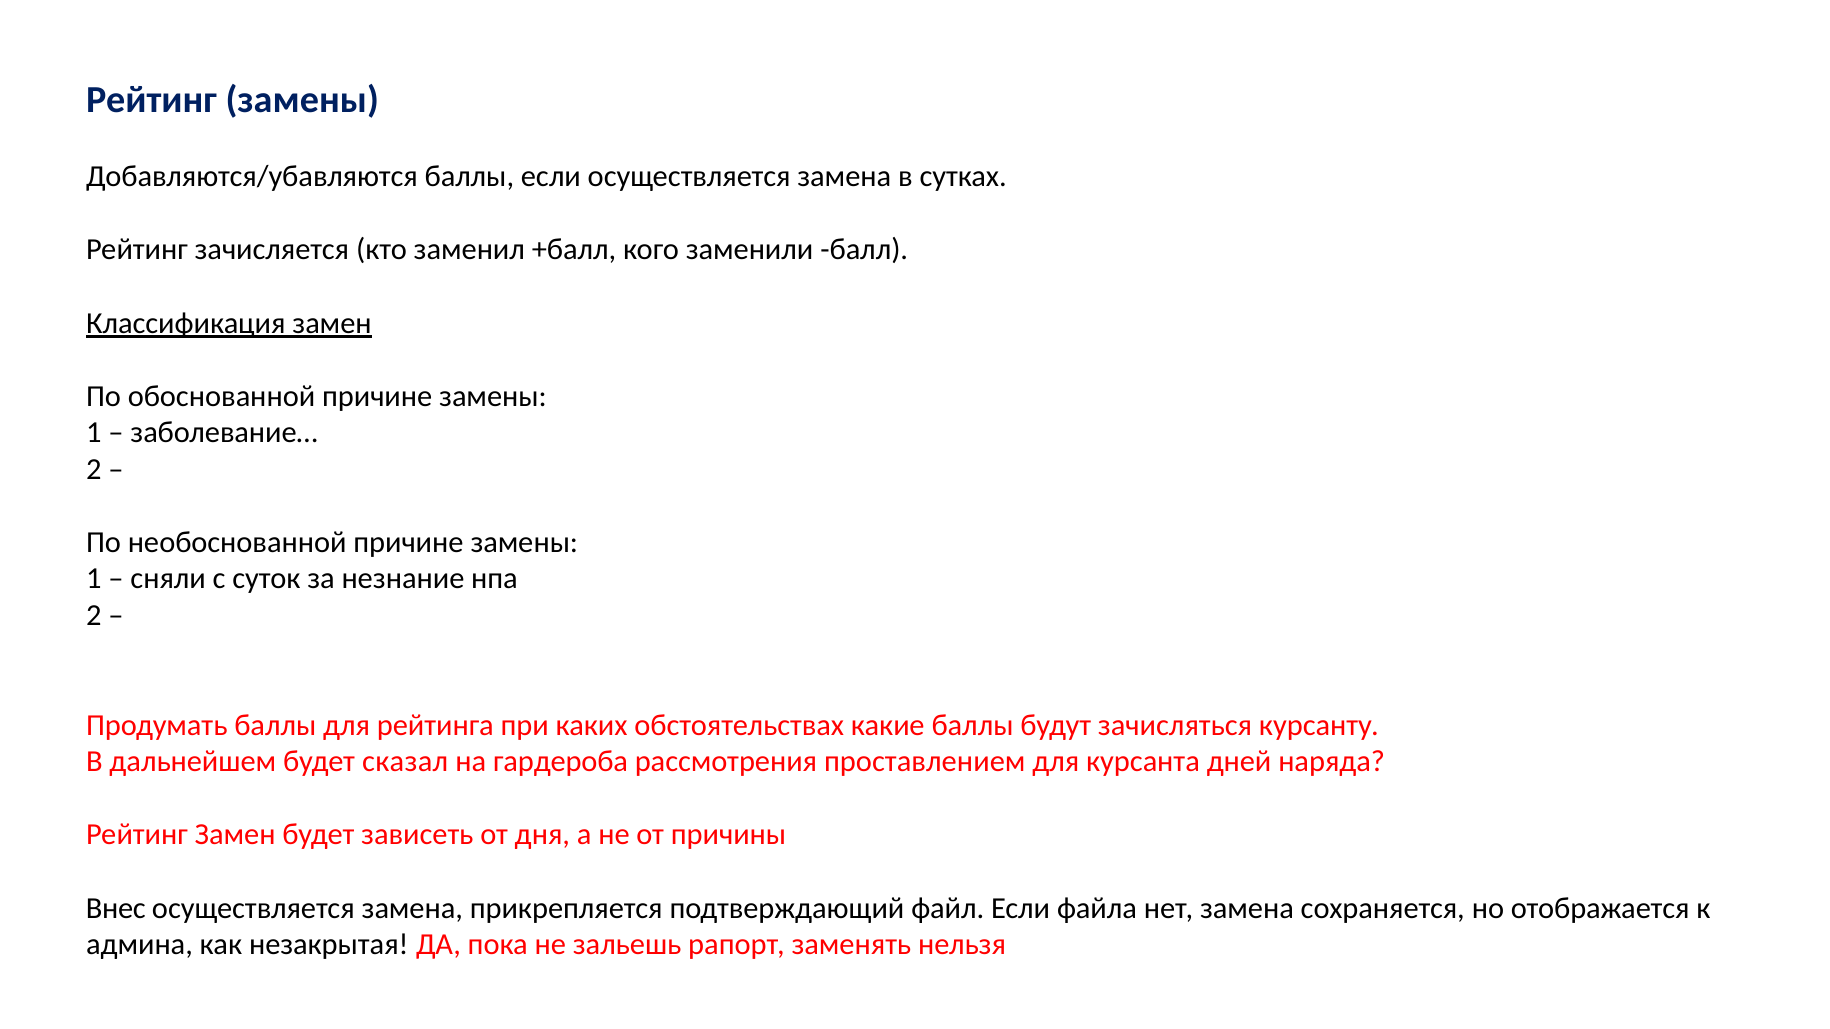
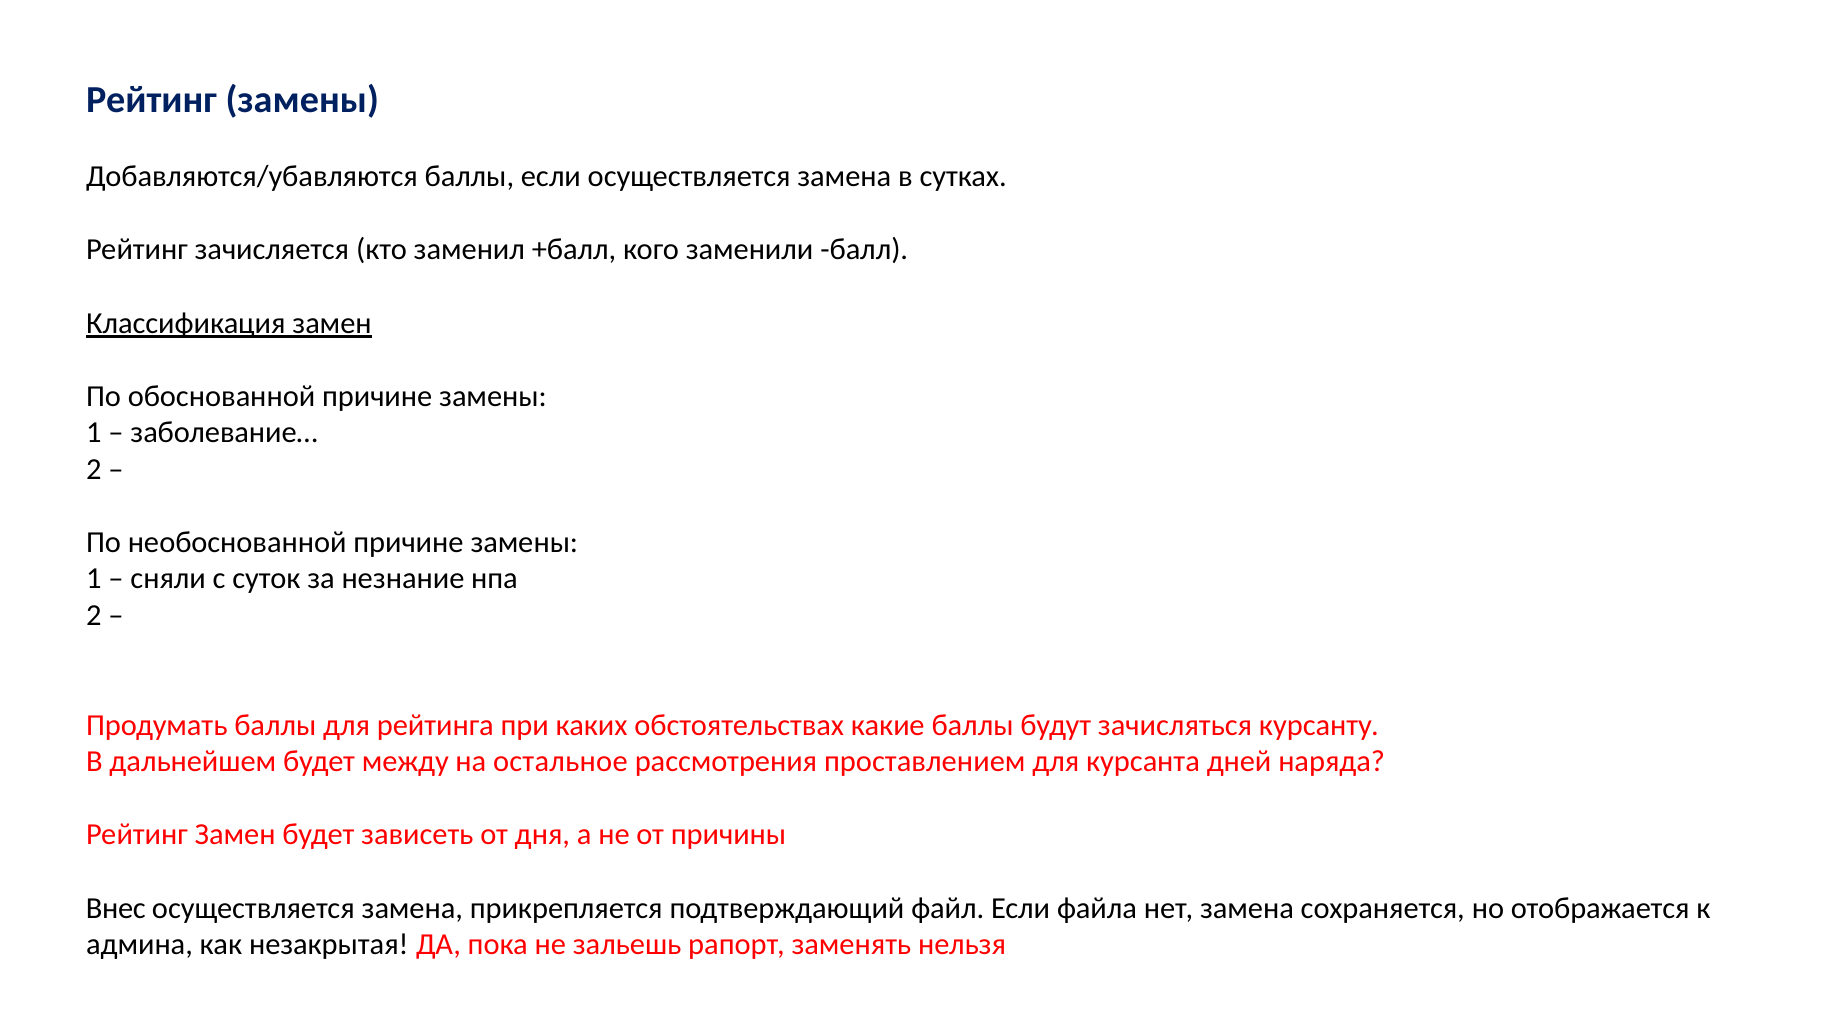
сказал: сказал -> между (405, 762)
гардероба: гардероба -> остальное (560, 762)
